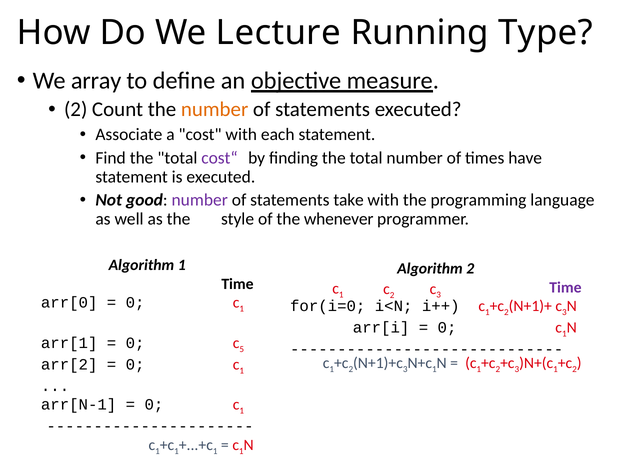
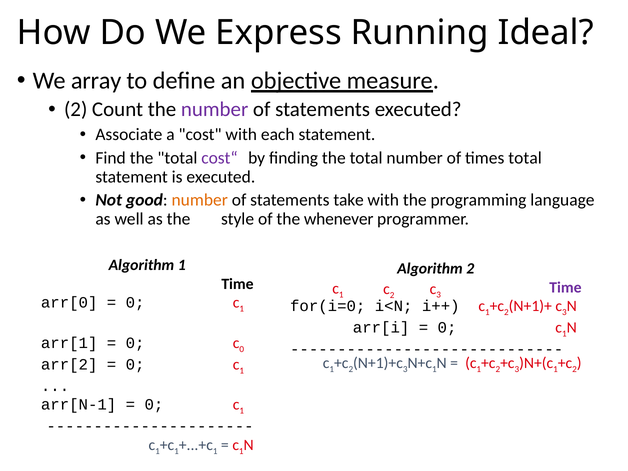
Lecture: Lecture -> Express (279, 33)
Type: Type -> Ideal (546, 33)
number colour: orange -> purple (215, 110)
times have: have -> total (525, 158)
number colour: purple -> orange (200, 200)
5: 5 -> 0 (242, 349)
